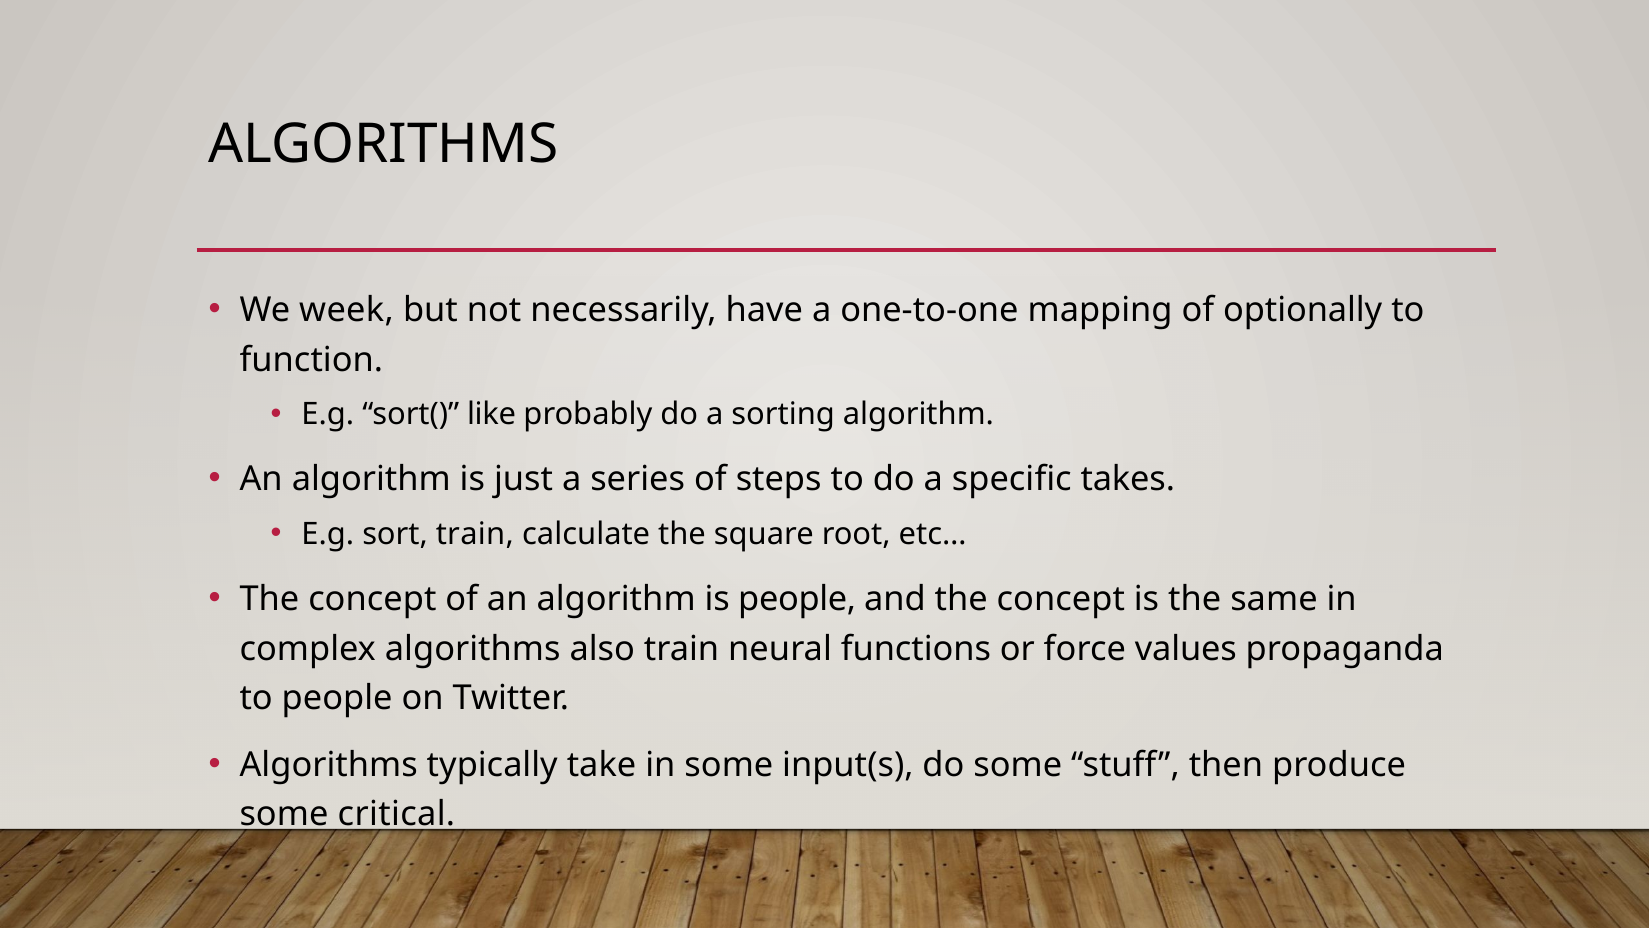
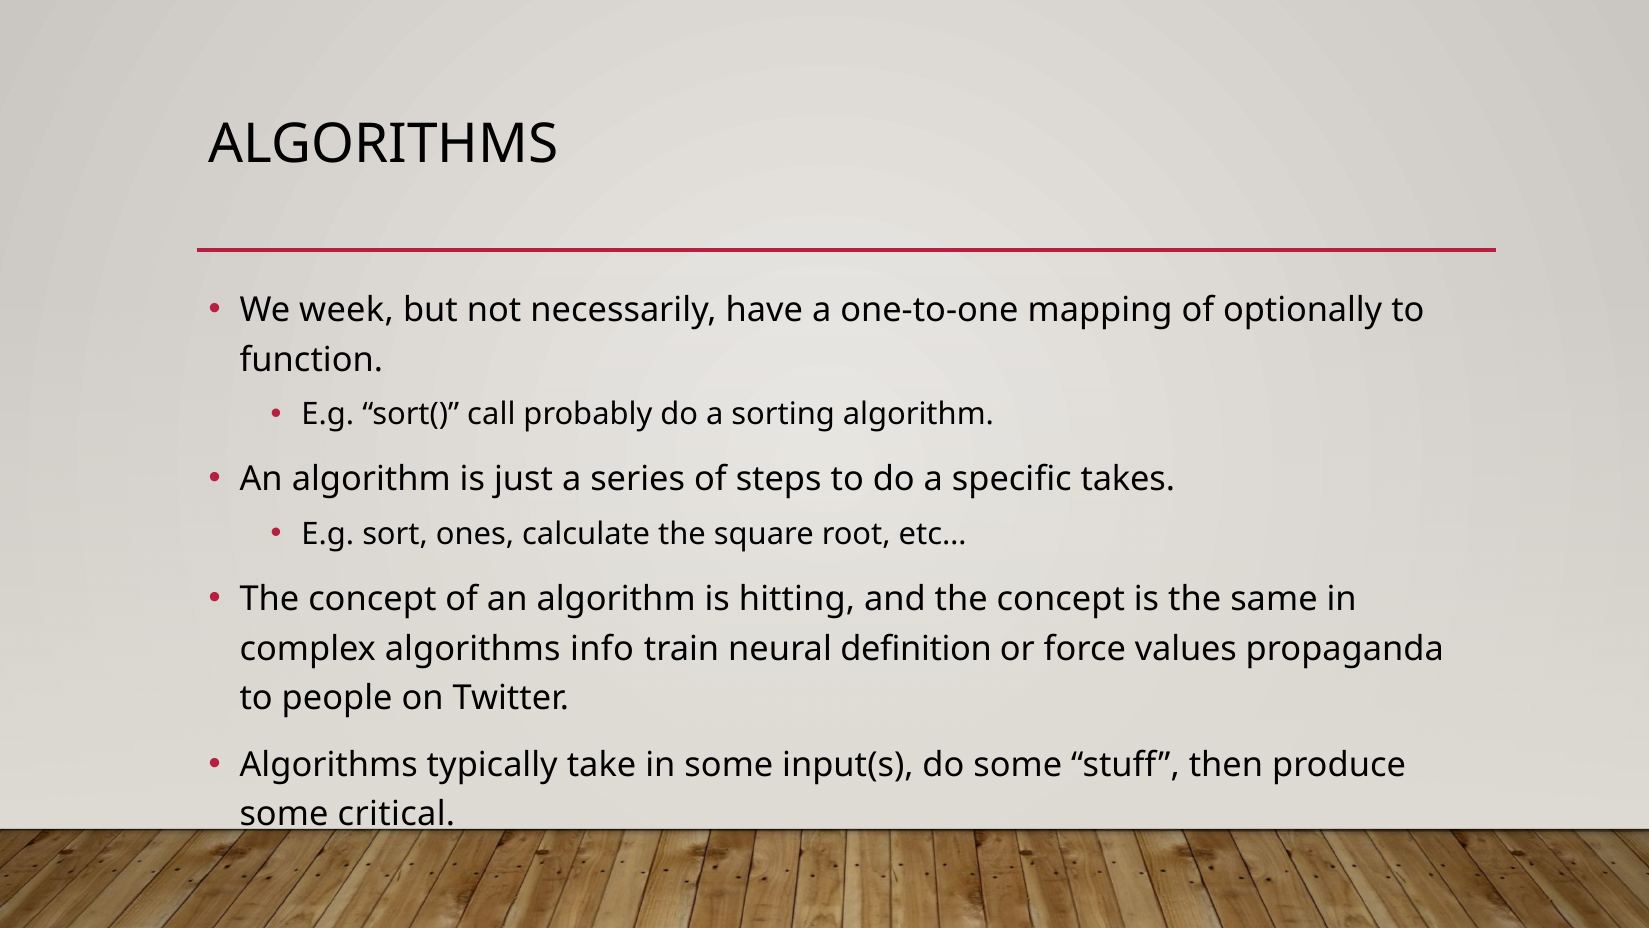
like: like -> call (491, 414)
sort train: train -> ones (475, 534)
is people: people -> hitting (797, 599)
also: also -> info (602, 648)
functions: functions -> definition (916, 648)
